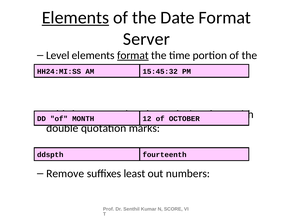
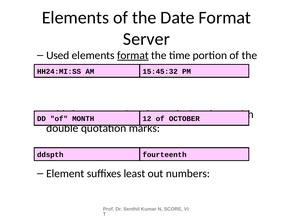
Elements underline: present -> none (75, 18)
Level: Level -> Used (58, 56)
Remove: Remove -> Element (65, 174)
